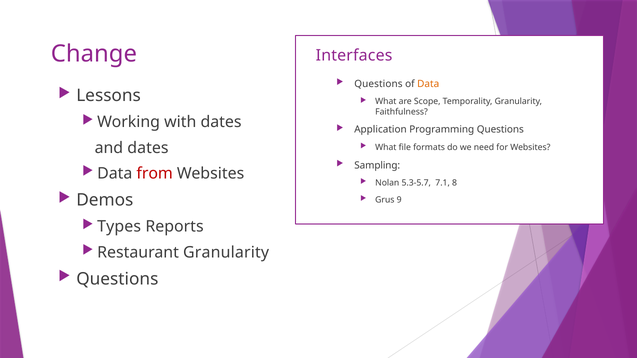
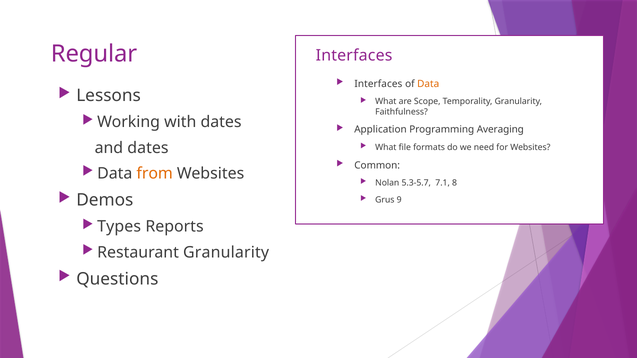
Change: Change -> Regular (94, 54)
Questions: Questions -> Interfaces (378, 84)
Programming Questions: Questions -> Averaging (500, 130)
Sampling: Sampling -> Common (377, 165)
from colour: red -> orange (155, 174)
